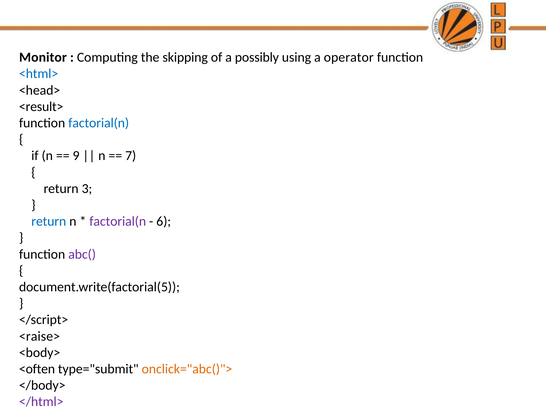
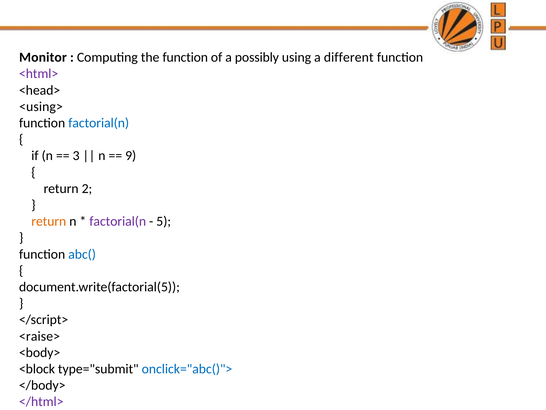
the skipping: skipping -> function (185, 57)
operator: operator -> different (349, 57)
<html> colour: blue -> purple (39, 74)
<result>: <result> -> <using> (41, 106)
9: 9 -> 3 (76, 156)
7: 7 -> 9 (131, 156)
3: 3 -> 2 (87, 188)
return colour: blue -> orange (49, 221)
6: 6 -> 5 (164, 221)
abc( colour: purple -> blue (82, 254)
<often: <often -> <block (37, 369)
onclick="abc()"> colour: orange -> blue (187, 369)
